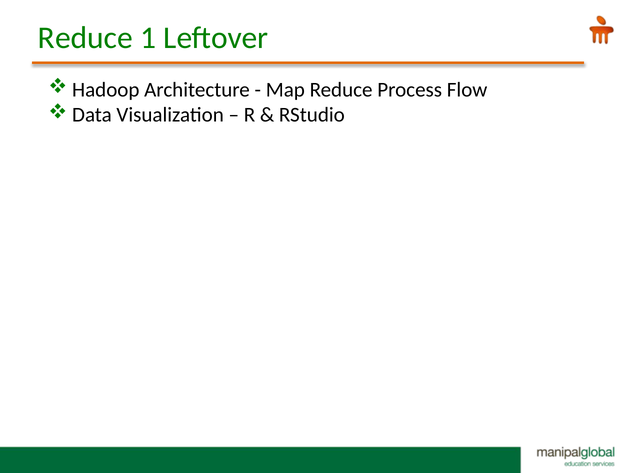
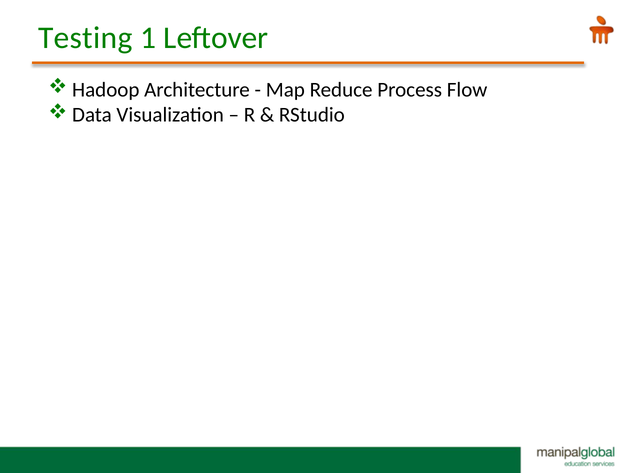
Reduce: Reduce -> Testing (85, 38)
